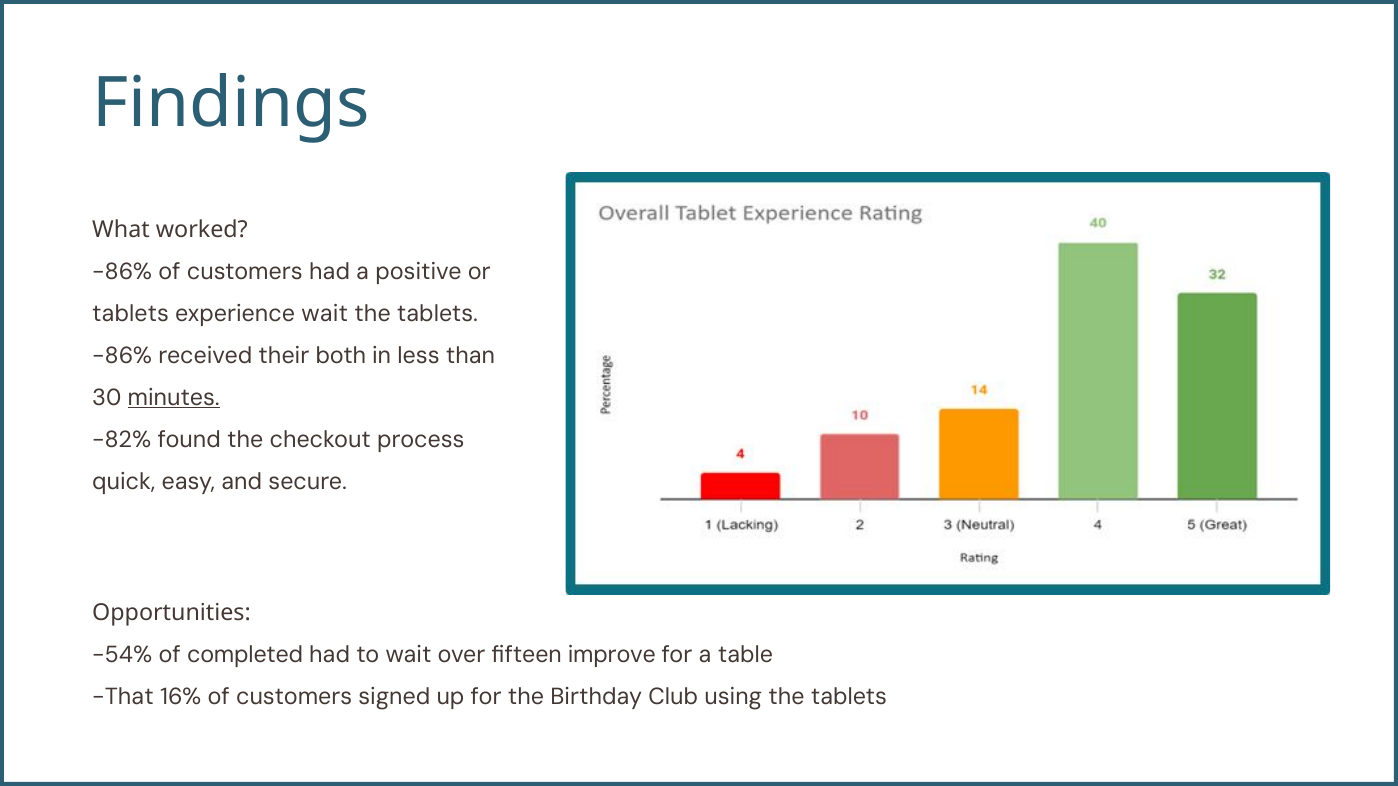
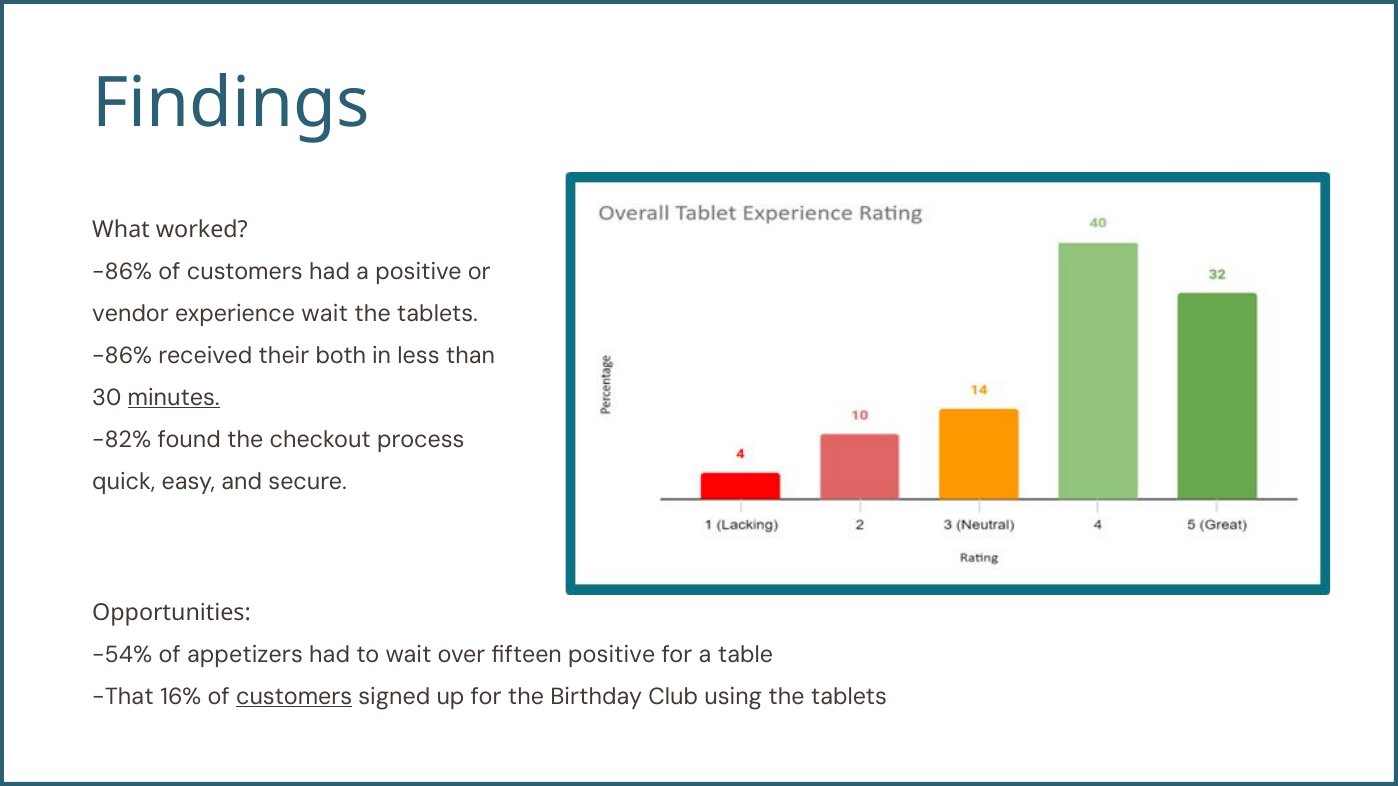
tablets: tablets -> vendor (131, 314)
completed: completed -> appetizers (245, 655)
fifteen improve: improve -> positive (612, 655)
customers underline: none -> present (294, 697)
